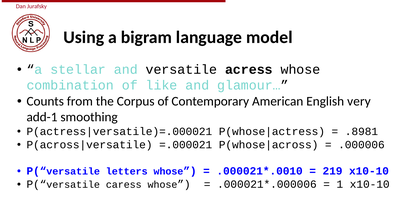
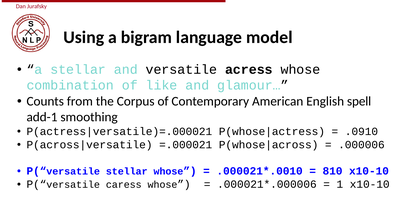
very: very -> spell (359, 101)
.8981: .8981 -> .0910 (361, 132)
P(“versatile letters: letters -> stellar (127, 172)
219: 219 -> 810 (333, 171)
